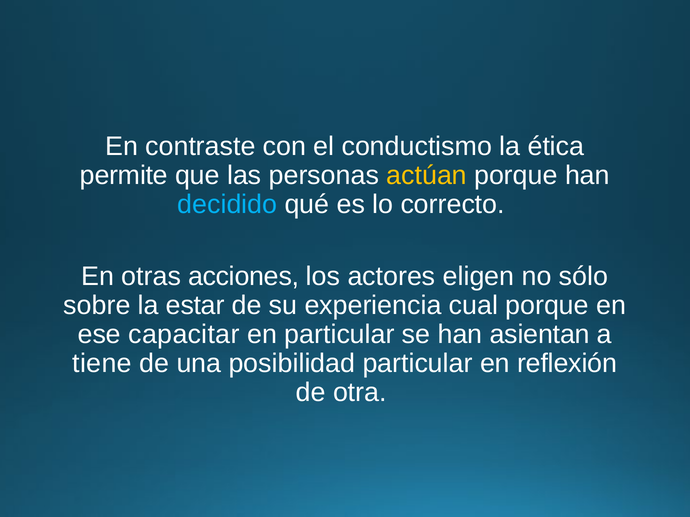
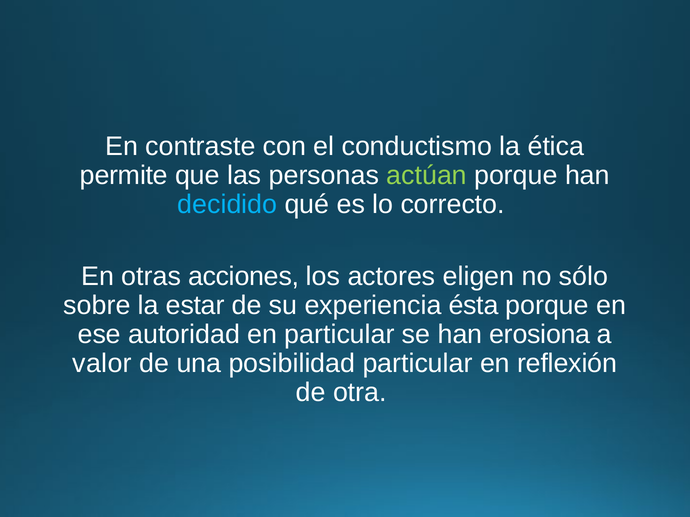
actúan colour: yellow -> light green (427, 176)
cual: cual -> ésta (474, 306)
capacitar: capacitar -> autoridad (184, 335)
asientan: asientan -> erosiona (540, 335)
tiene: tiene -> valor (102, 364)
